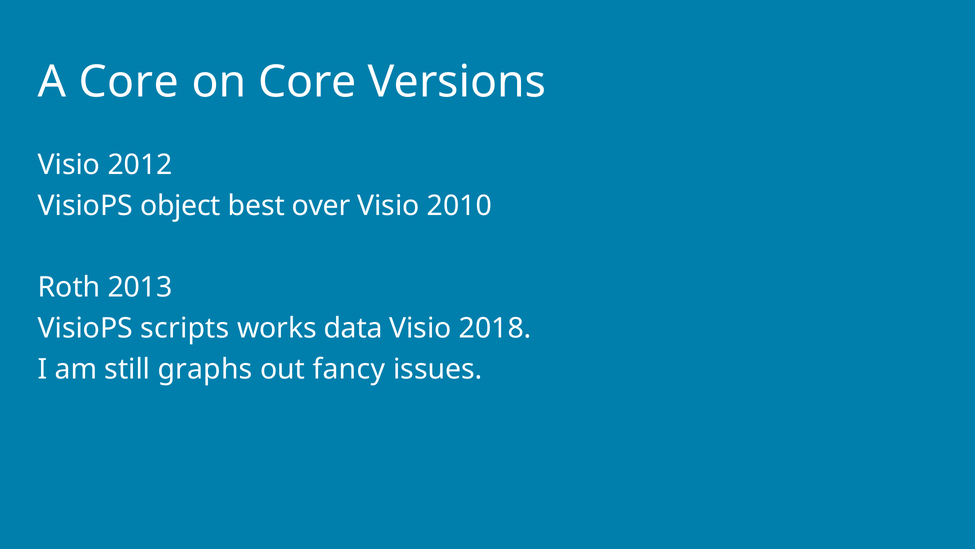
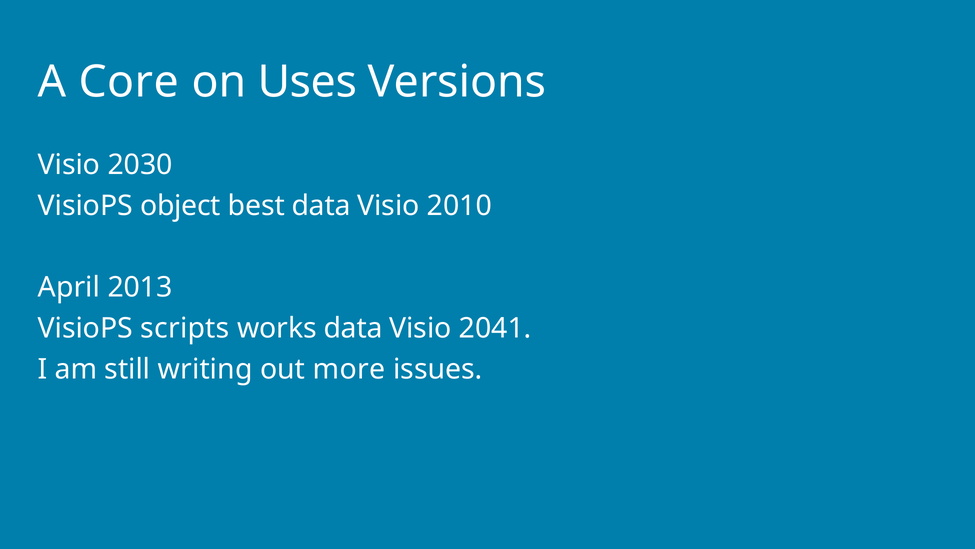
on Core: Core -> Uses (307, 82)
2012: 2012 -> 2030 (140, 165)
best over: over -> data (321, 206)
Roth: Roth -> April (69, 287)
2018: 2018 -> 2041 (495, 328)
graphs: graphs -> writing (205, 369)
fancy: fancy -> more (349, 369)
